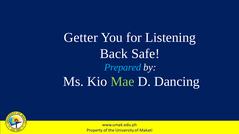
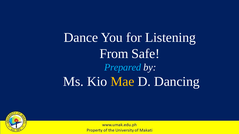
Getter: Getter -> Dance (81, 38)
Back: Back -> From (114, 54)
Mae colour: light green -> yellow (122, 82)
